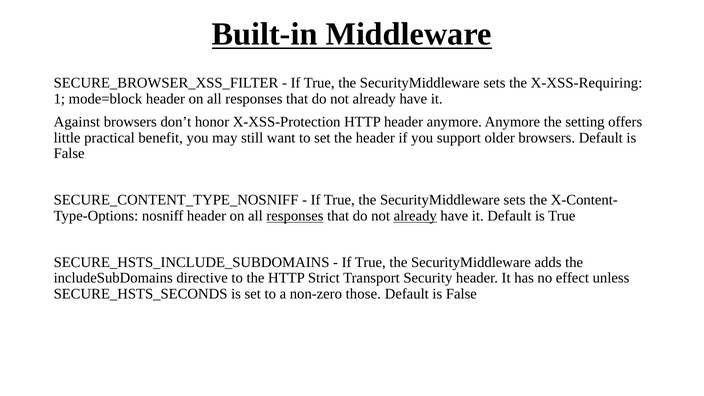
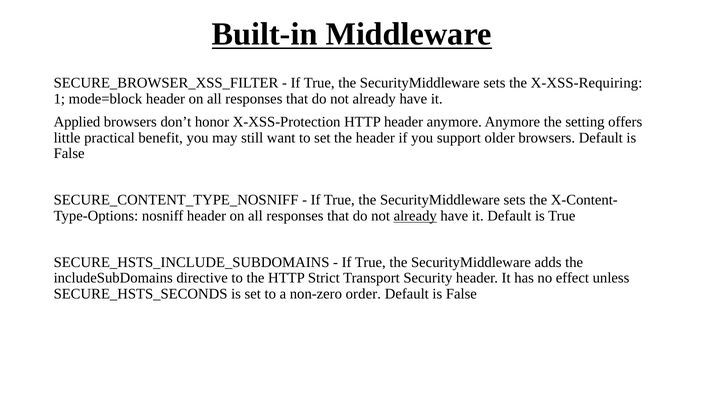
Against: Against -> Applied (77, 122)
responses underline: present -> none (295, 216)
those: those -> order (363, 294)
